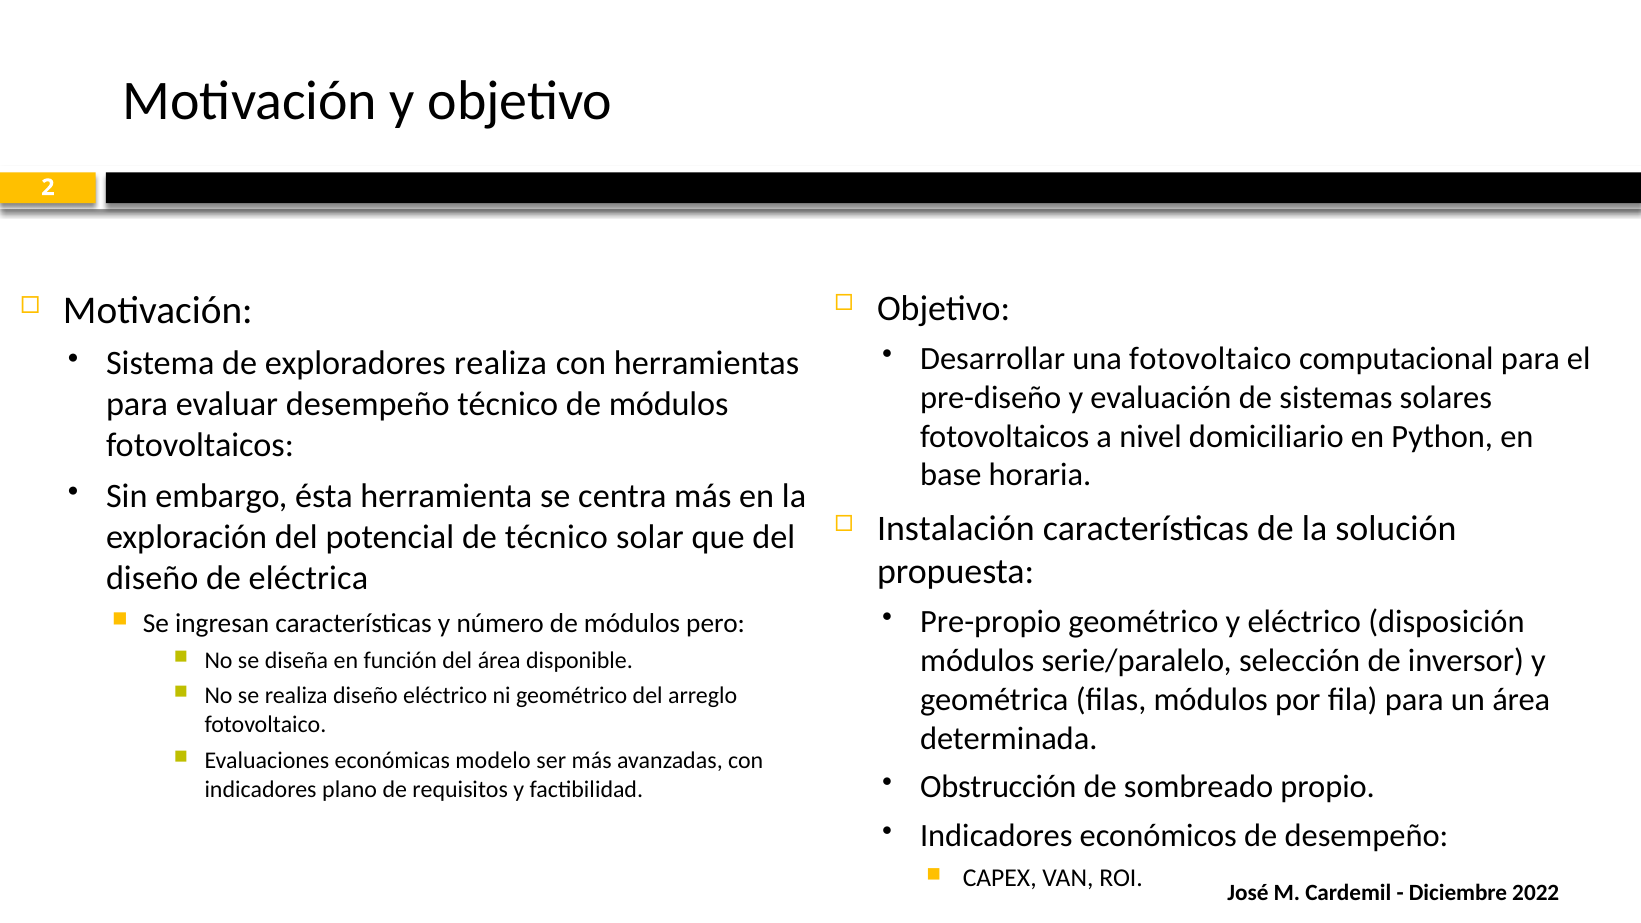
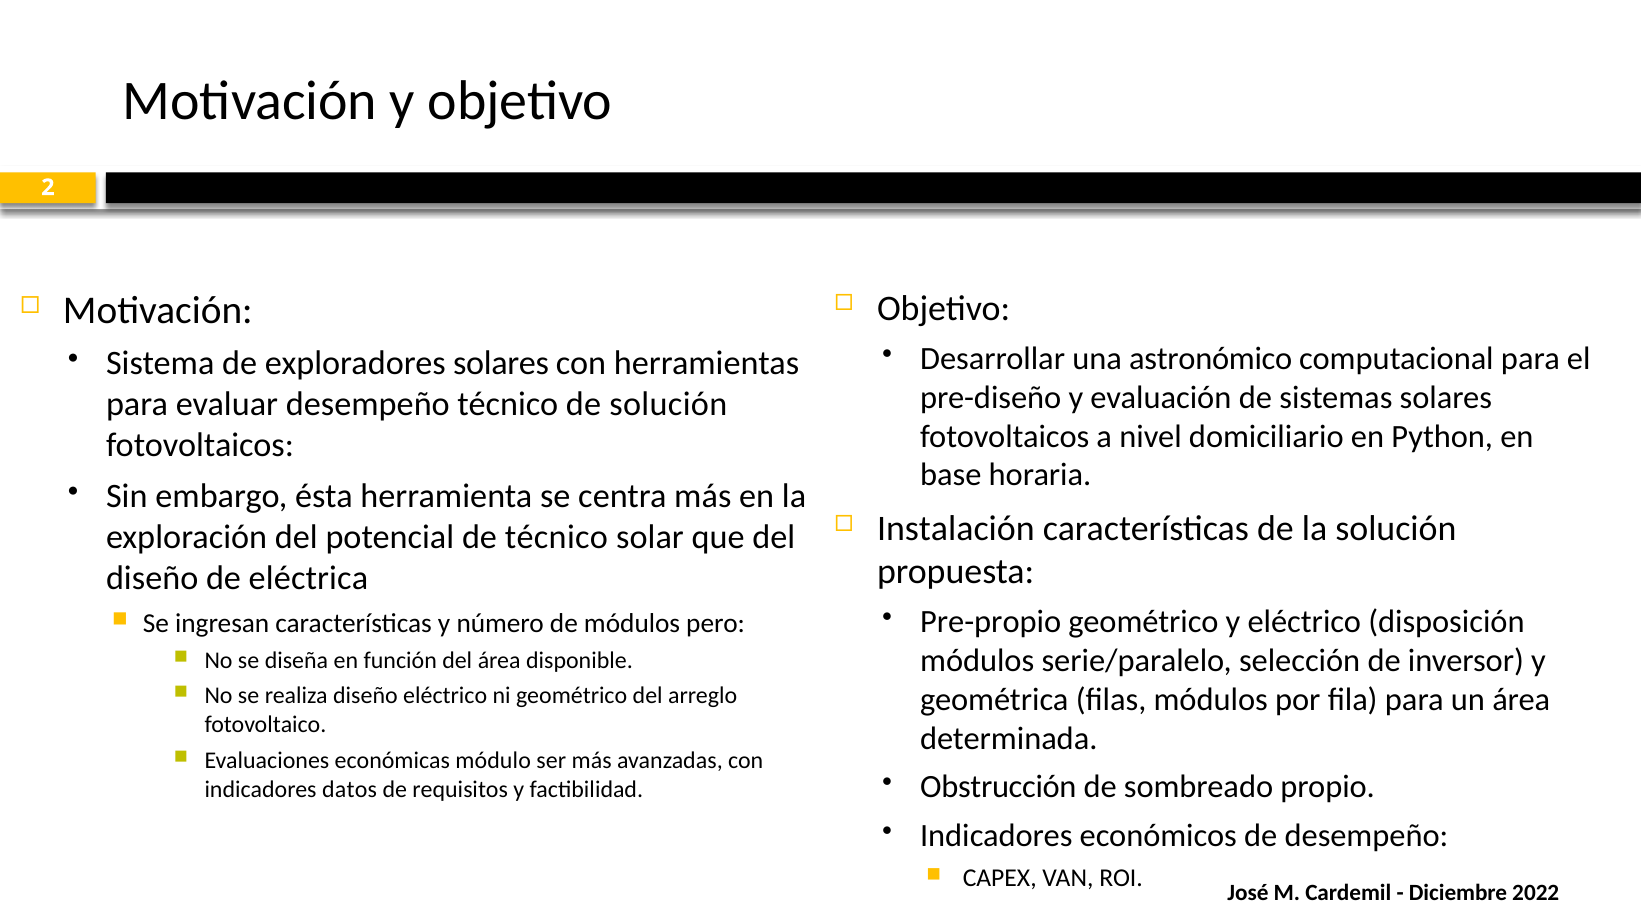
una fotovoltaico: fotovoltaico -> astronómico (1211, 358)
exploradores realiza: realiza -> solares (501, 364)
técnico de módulos: módulos -> solución (668, 405)
modelo: modelo -> módulo (493, 760)
plano: plano -> datos (350, 789)
